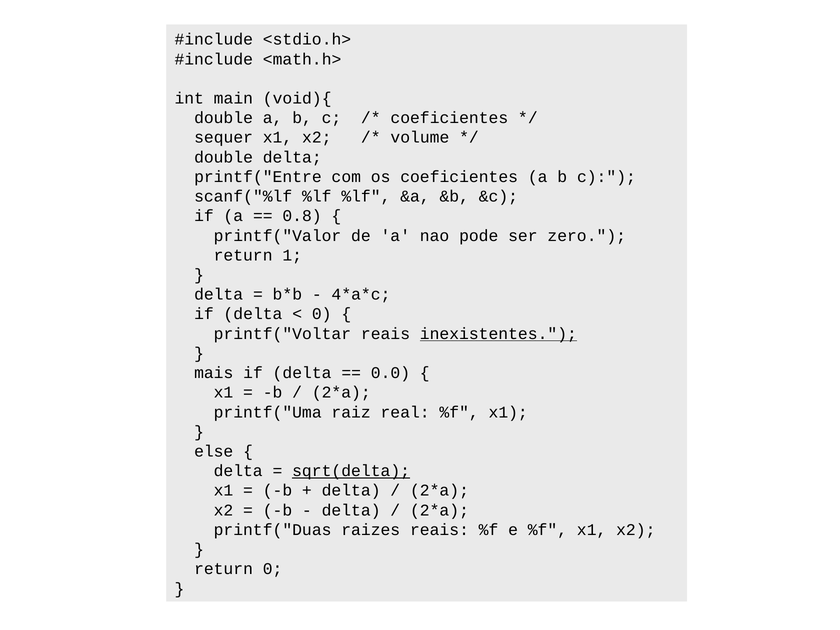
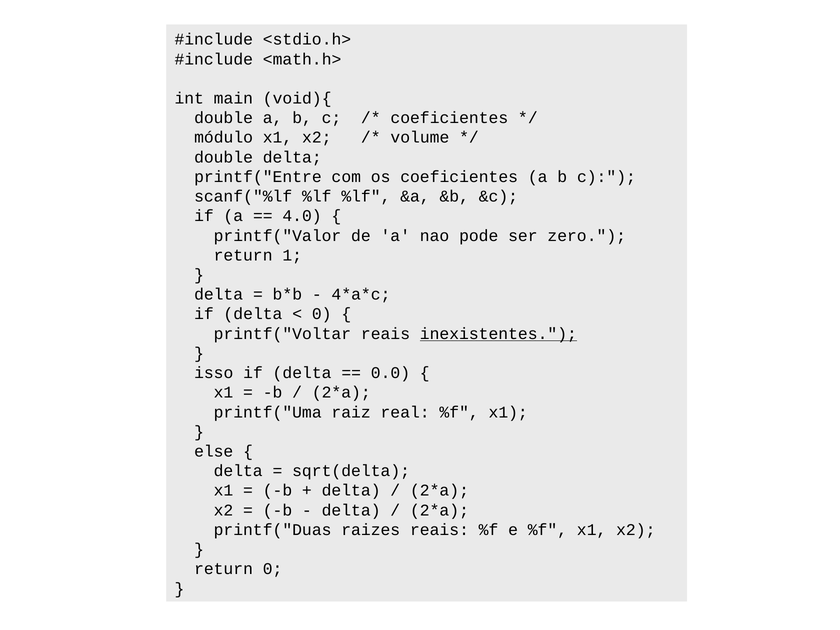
sequer: sequer -> módulo (224, 138)
0.8: 0.8 -> 4.0 (302, 216)
mais: mais -> isso (214, 373)
sqrt(delta underline: present -> none (351, 471)
